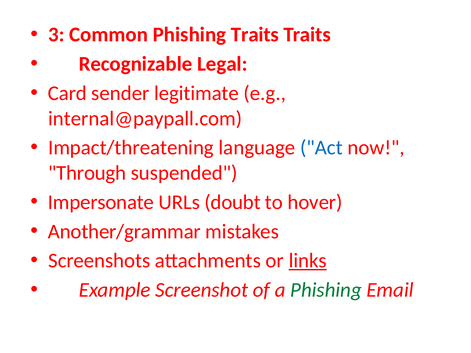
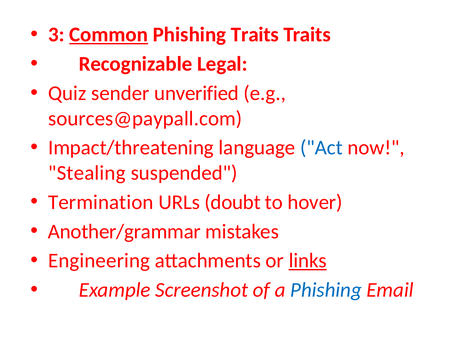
Common underline: none -> present (109, 35)
Card: Card -> Quiz (67, 93)
legitimate: legitimate -> unverified (197, 93)
internal@paypall.com: internal@paypall.com -> sources@paypall.com (145, 119)
Through: Through -> Stealing (87, 173)
Impersonate: Impersonate -> Termination (101, 202)
Screenshots: Screenshots -> Engineering (99, 261)
Phishing colour: green -> blue (326, 290)
